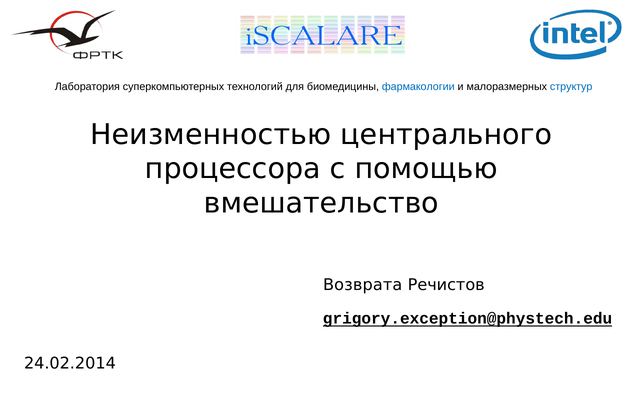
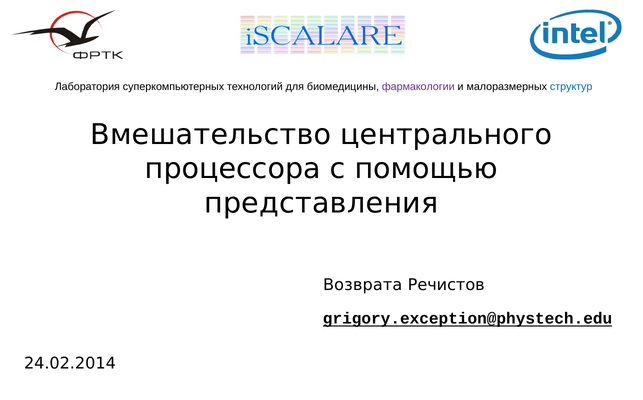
фармакологии colour: blue -> purple (418, 87)
Неизменностью: Неизменностью -> Вмешательство (211, 135)
вмешательство: вмешательство -> представления (321, 203)
